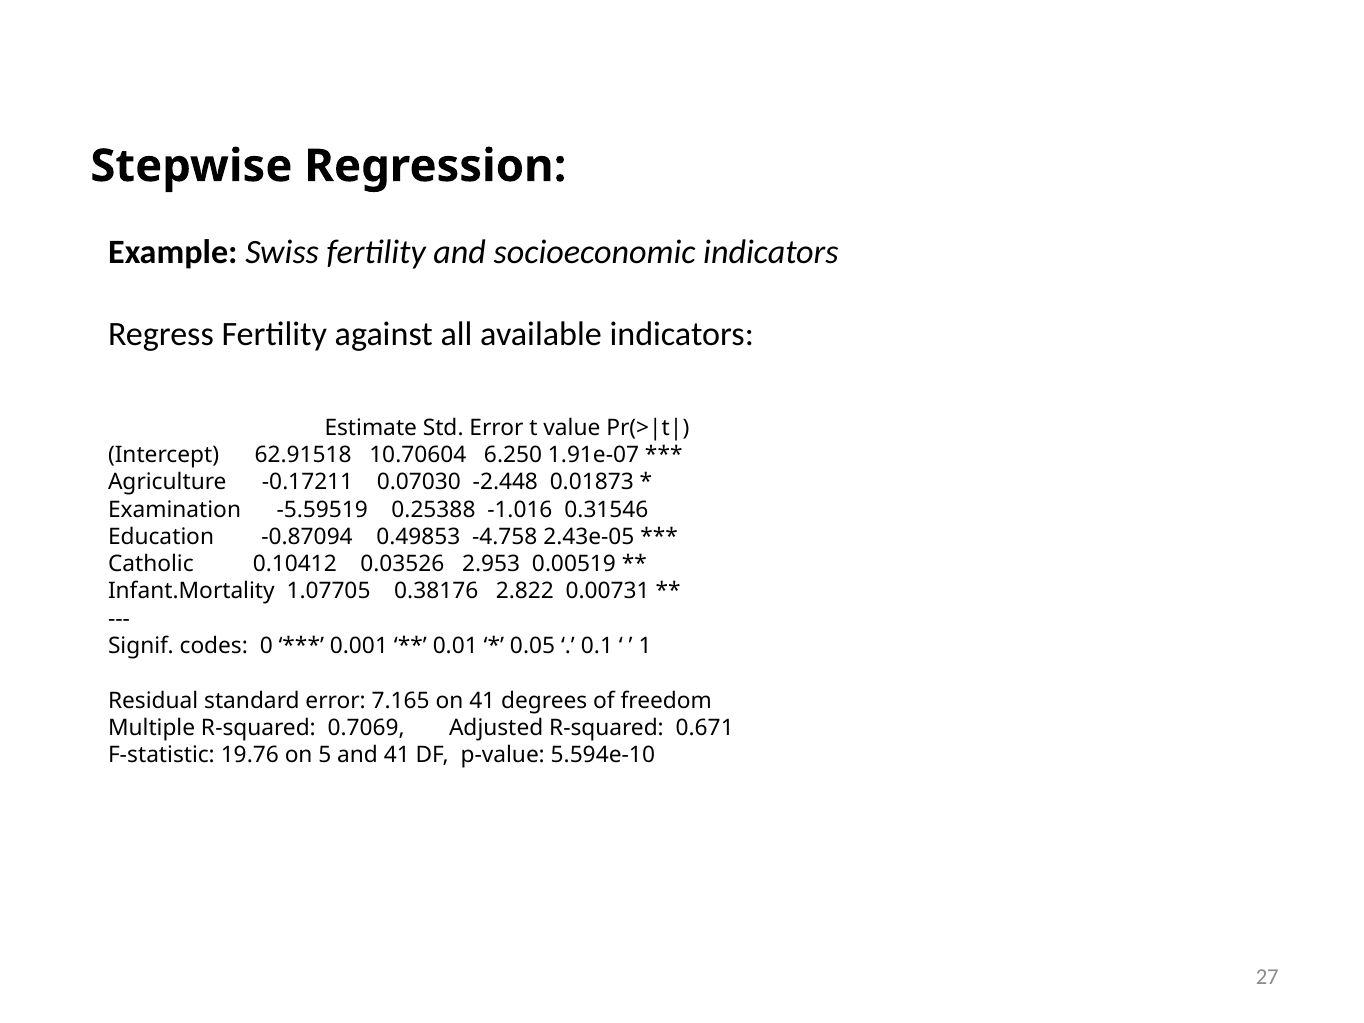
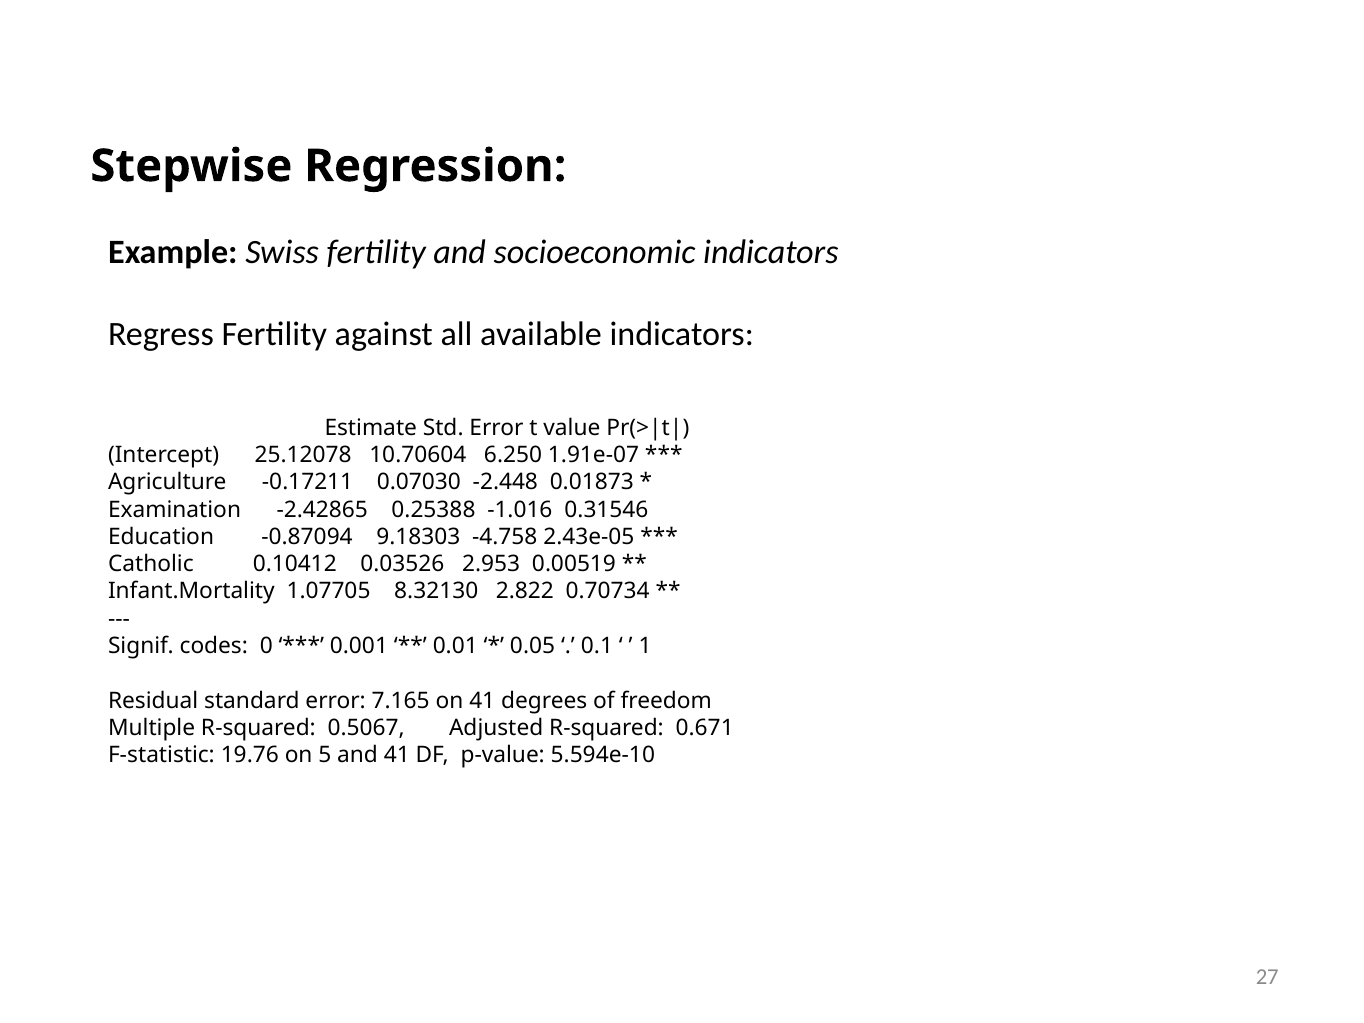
62.91518: 62.91518 -> 25.12078 (303, 455)
-5.59519: -5.59519 -> -2.42865 (322, 510)
0.49853: 0.49853 -> 9.18303 (418, 537)
0.38176: 0.38176 -> 8.32130 (436, 591)
0.00731: 0.00731 -> 0.70734 (608, 591)
0.7069: 0.7069 -> 0.5067 (366, 728)
